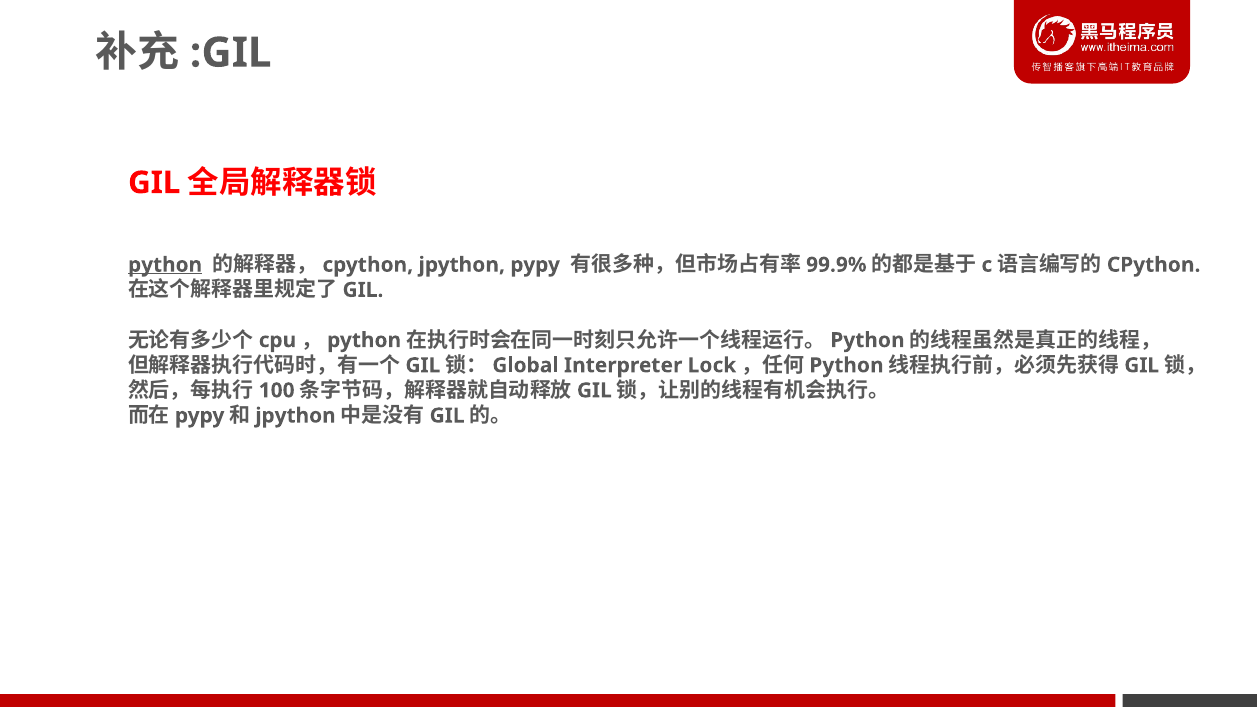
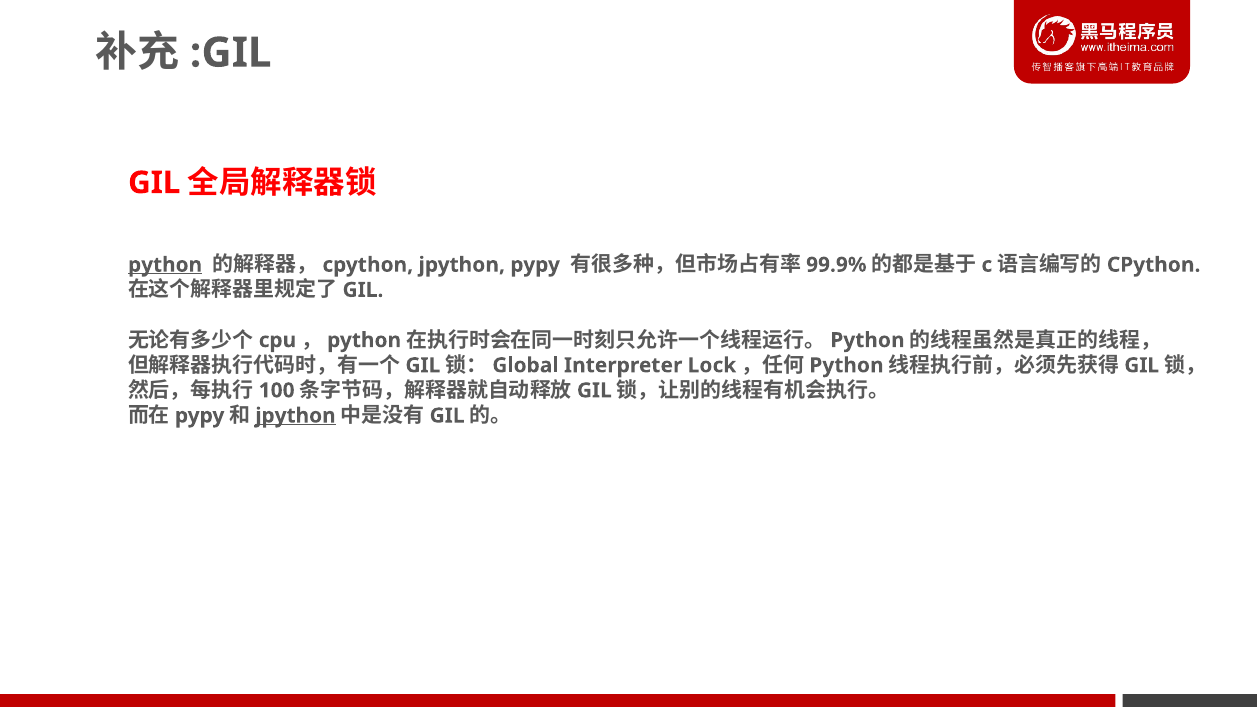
jpython underline: none -> present (296, 416)
